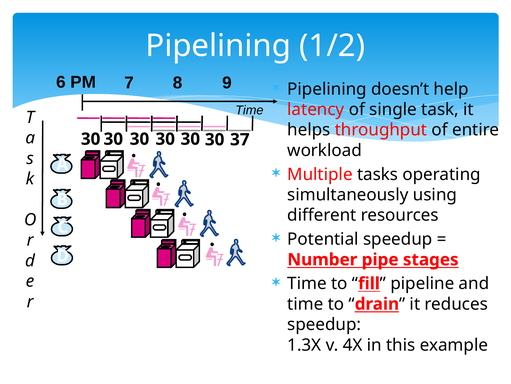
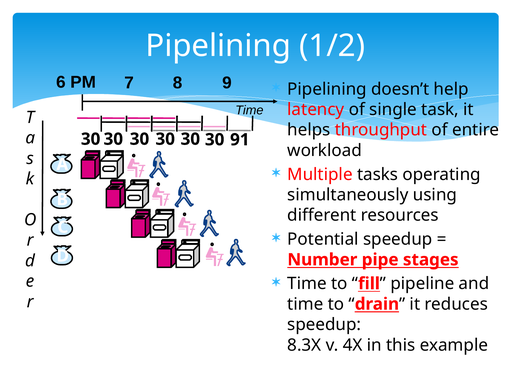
37: 37 -> 91 (240, 139)
1.3X: 1.3X -> 8.3X (304, 344)
